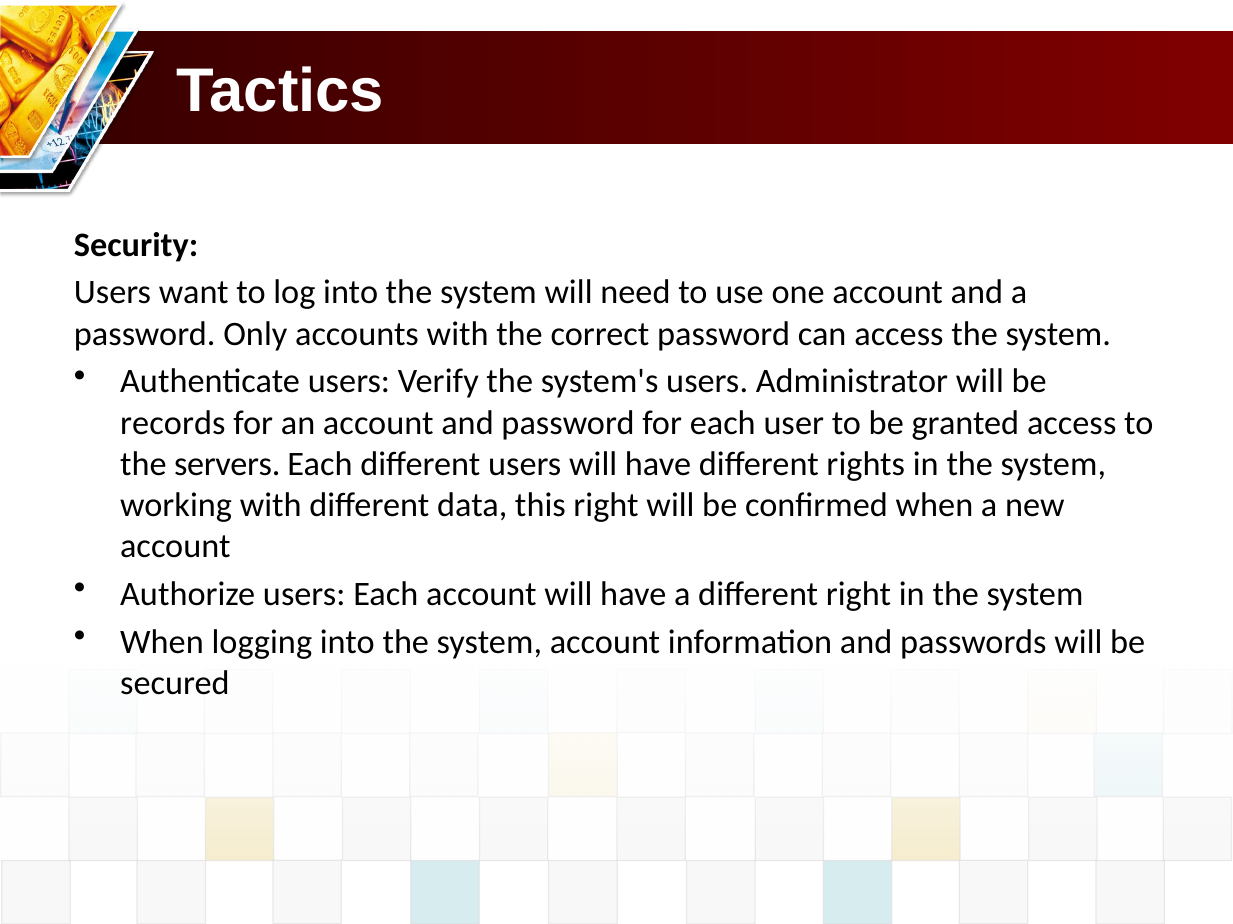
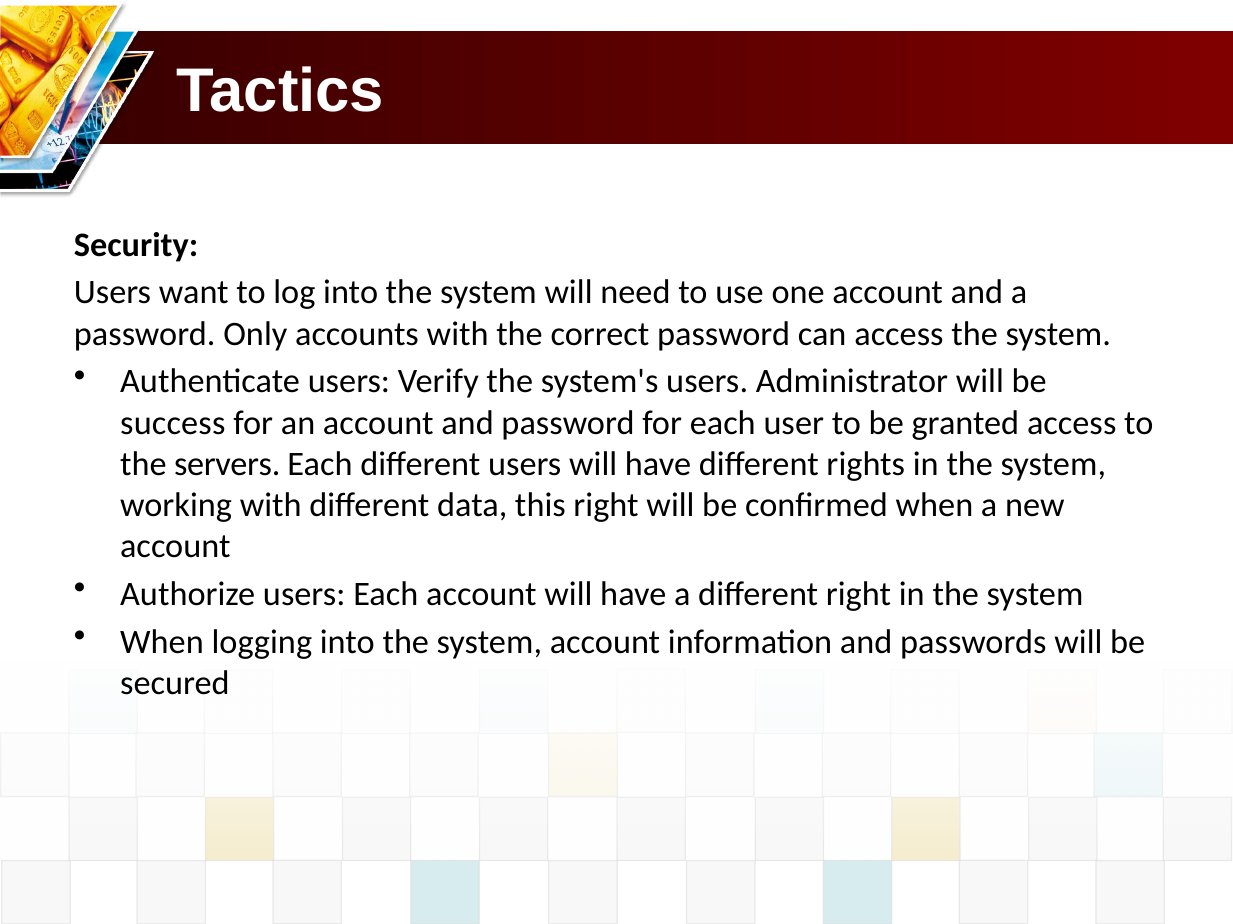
records: records -> success (173, 423)
